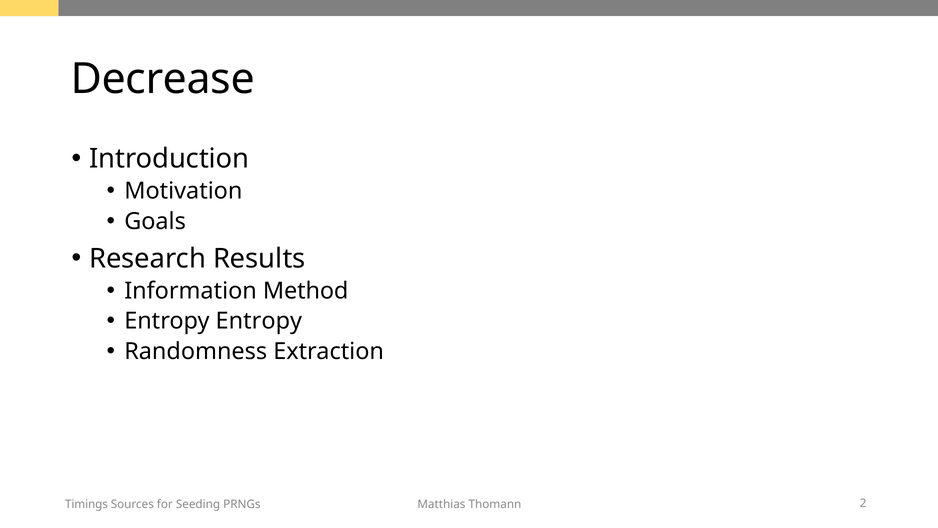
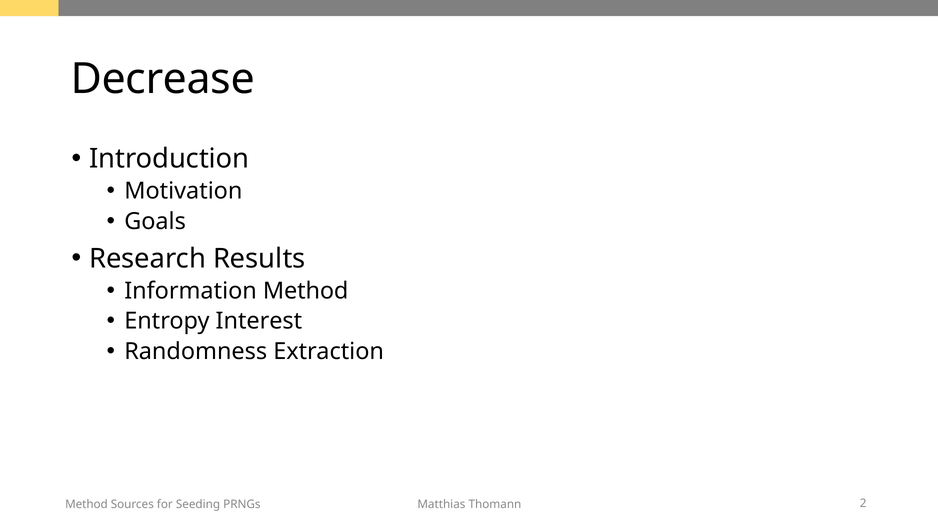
Entropy Entropy: Entropy -> Interest (259, 321)
Timings: Timings -> Method (86, 504)
